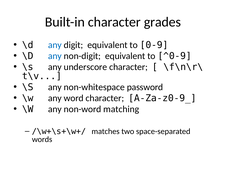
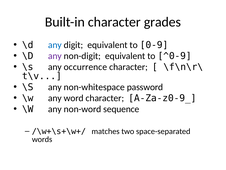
any colour: blue -> purple (55, 56)
underscore: underscore -> occurrence (85, 67)
matching: matching -> sequence (121, 109)
